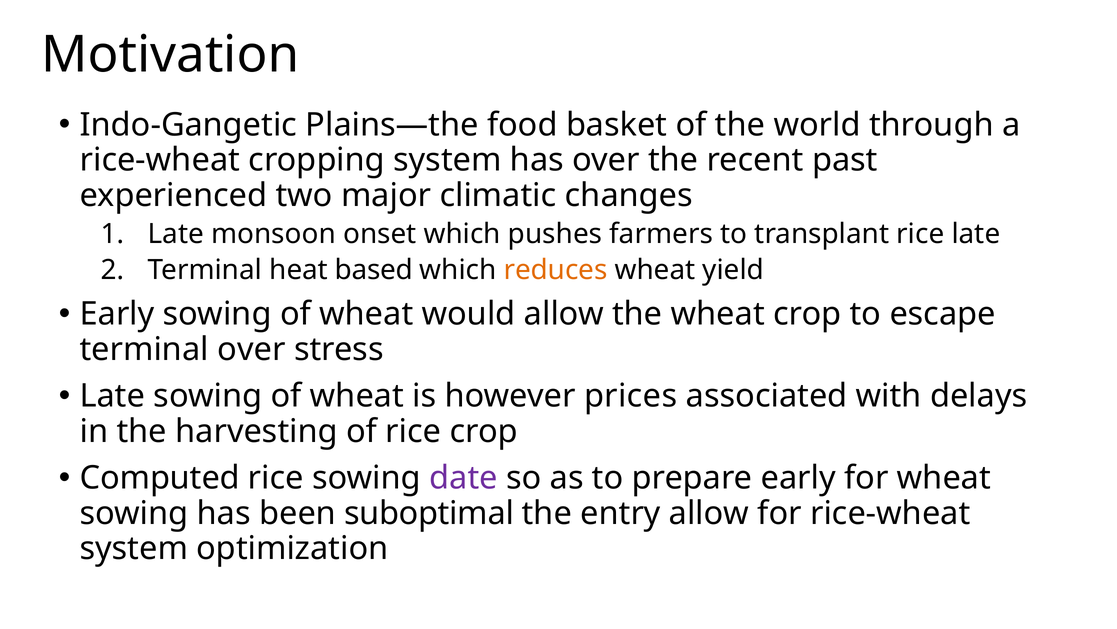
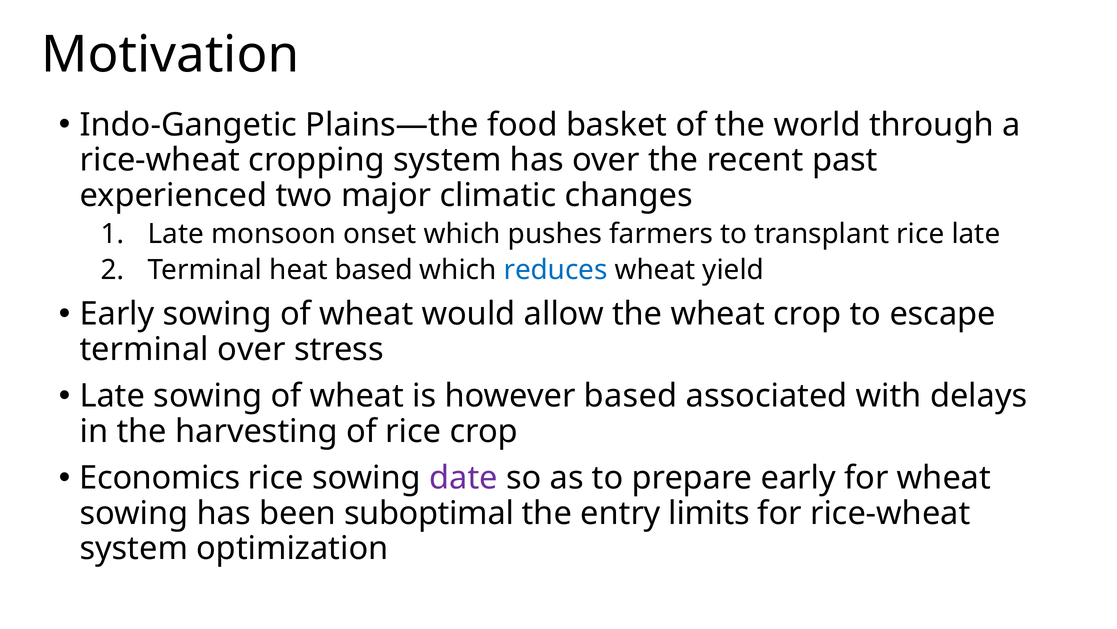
reduces colour: orange -> blue (556, 270)
however prices: prices -> based (631, 396)
Computed: Computed -> Economics (160, 478)
entry allow: allow -> limits (709, 513)
